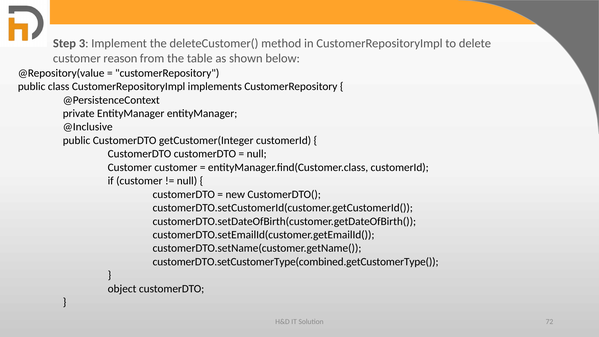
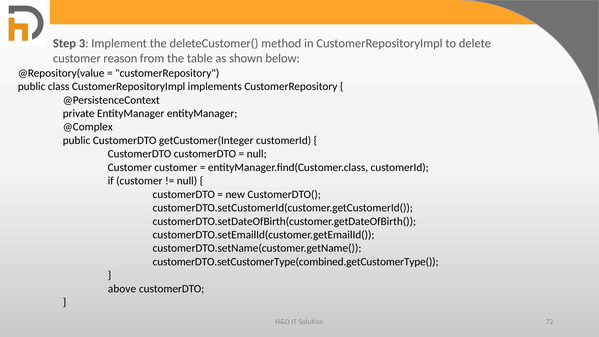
@Inclusive: @Inclusive -> @Complex (88, 127)
object: object -> above (122, 289)
